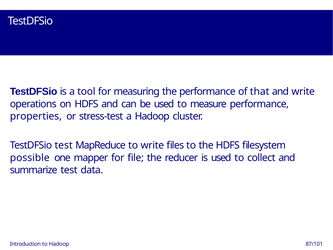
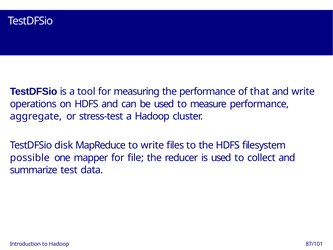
properties: properties -> aggregate (36, 116)
TestDFSio test: test -> disk (64, 145)
